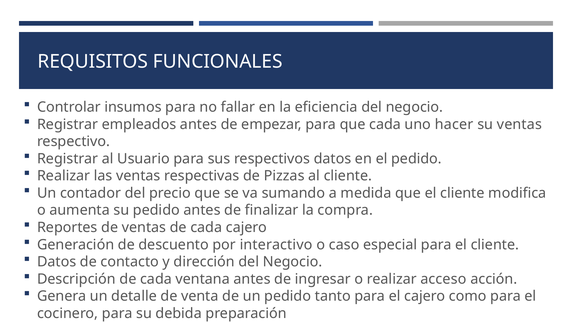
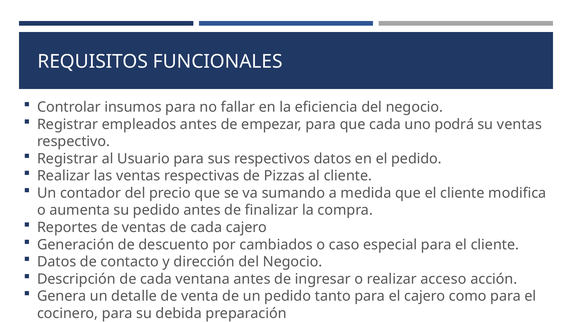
hacer: hacer -> podrá (454, 125)
interactivo: interactivo -> cambiados (276, 245)
